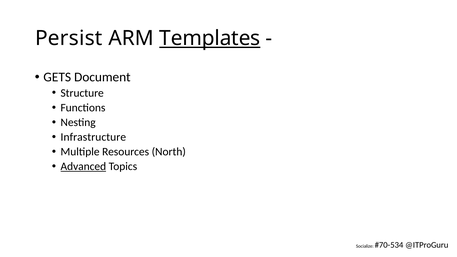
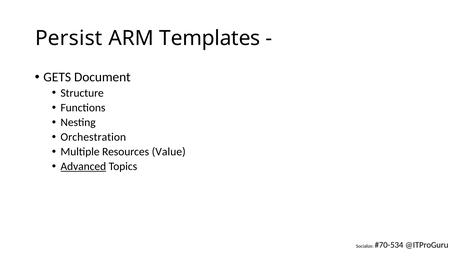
Templates underline: present -> none (210, 38)
Infrastructure: Infrastructure -> Orchestration (93, 137)
North: North -> Value (169, 152)
